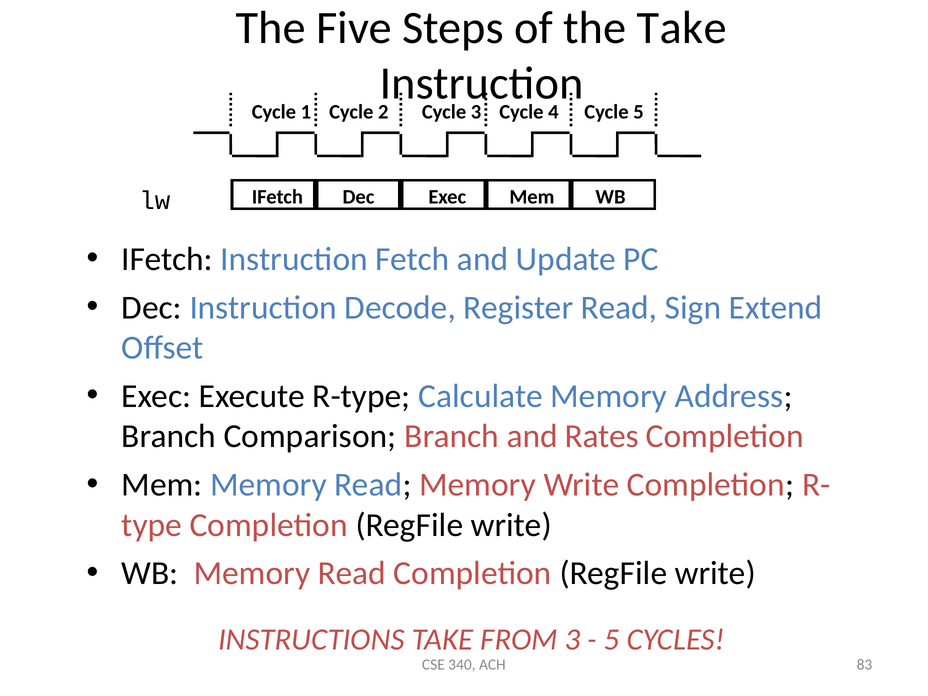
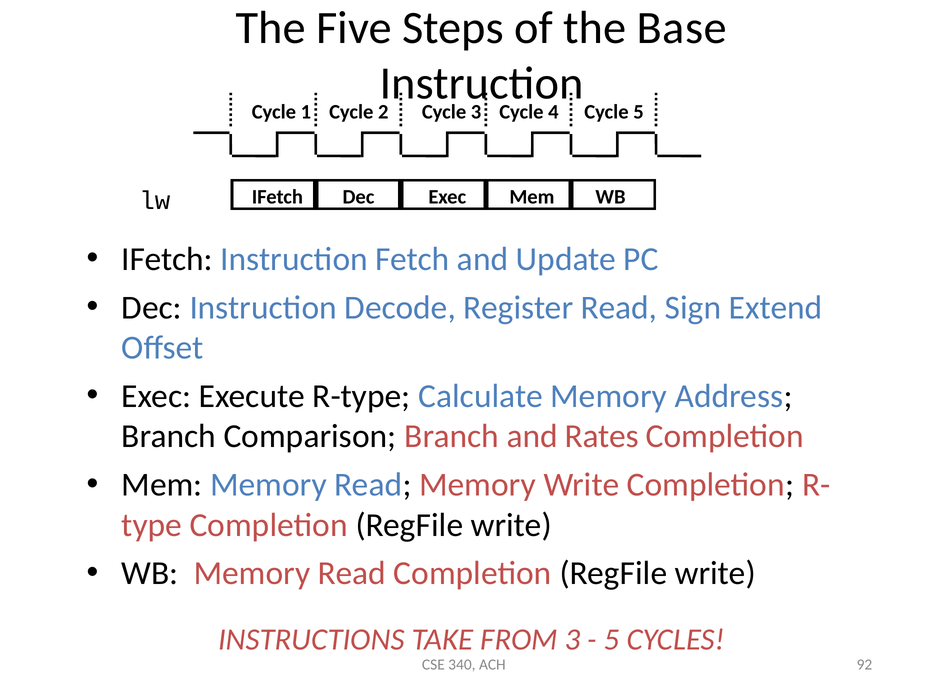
the Take: Take -> Base (682, 28)
83: 83 -> 92 (864, 665)
